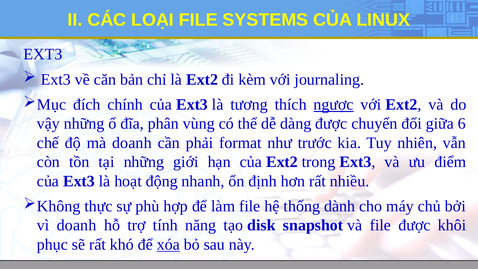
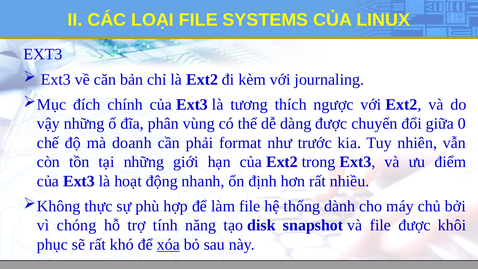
ngược underline: present -> none (334, 105)
6: 6 -> 0 (462, 124)
vì doanh: doanh -> chóng (77, 225)
